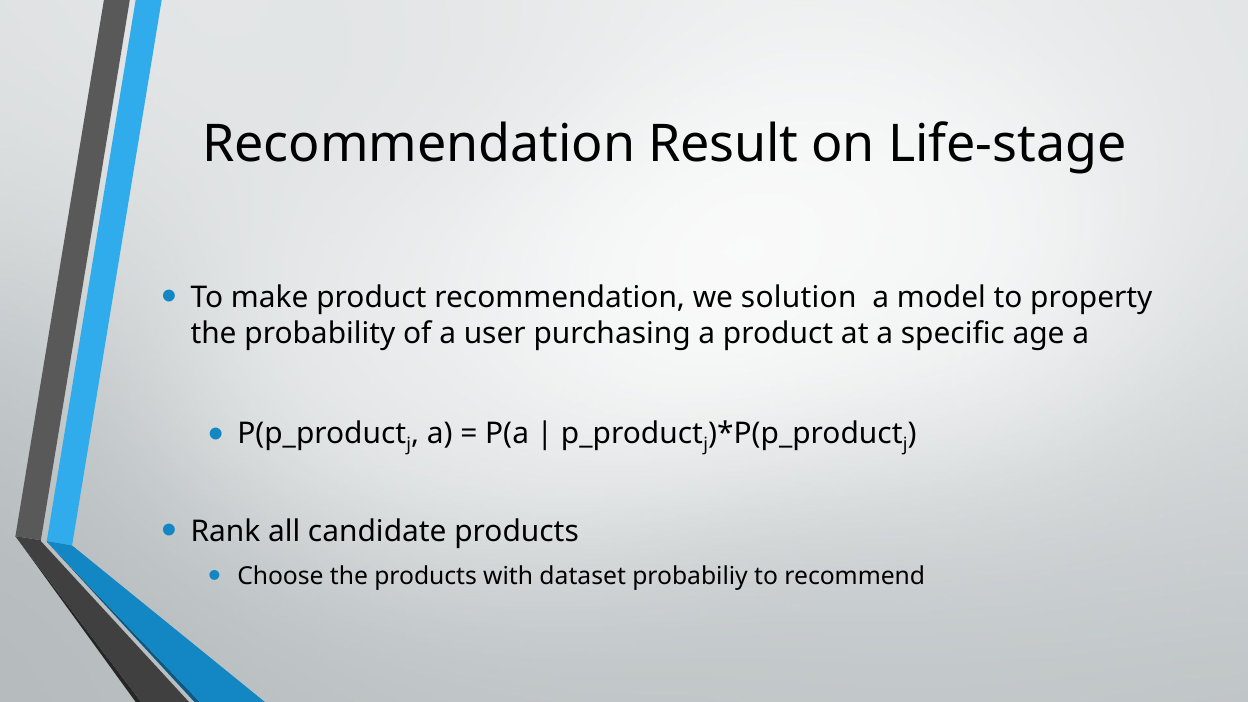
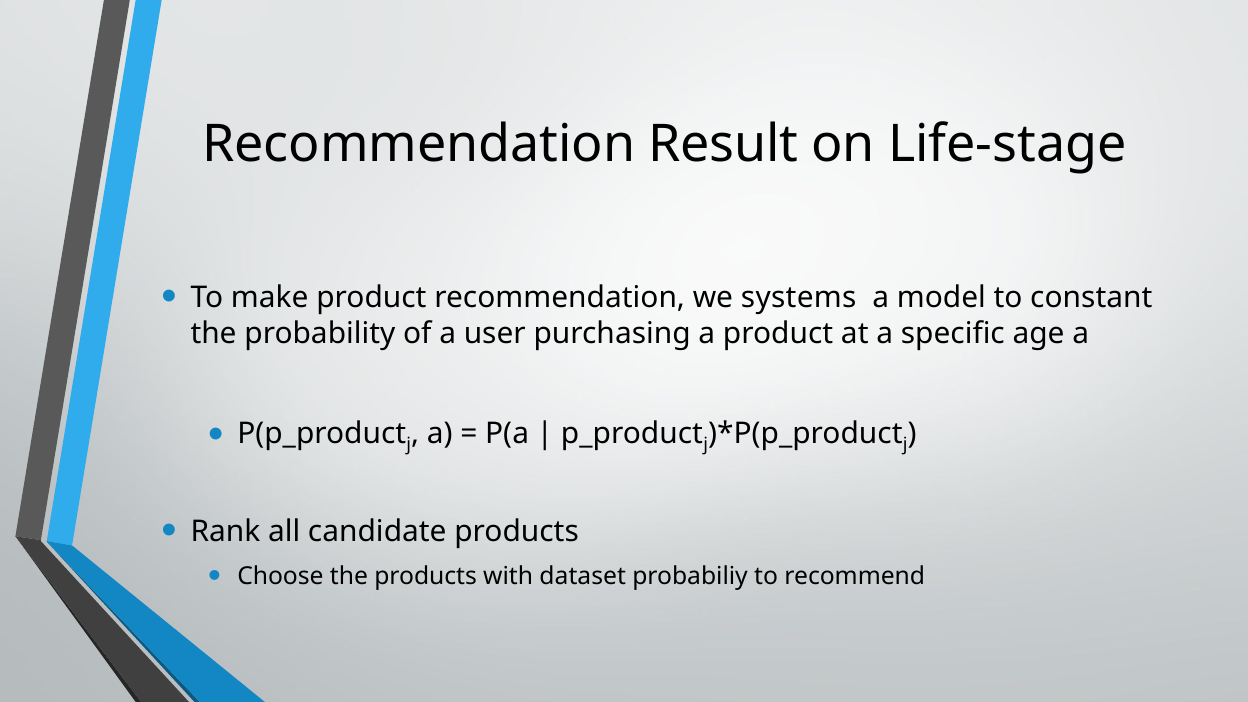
solution: solution -> systems (799, 298)
property: property -> constant (1091, 298)
